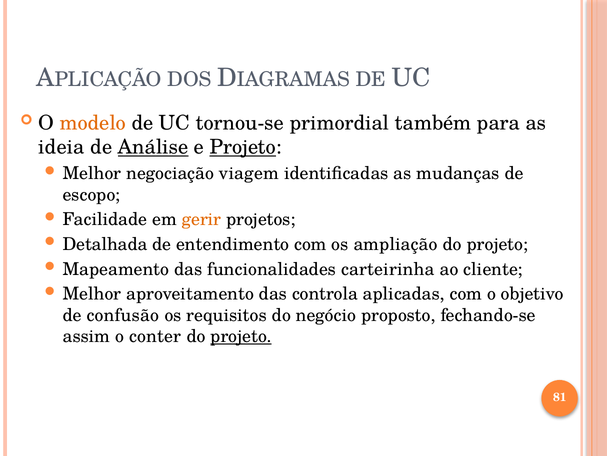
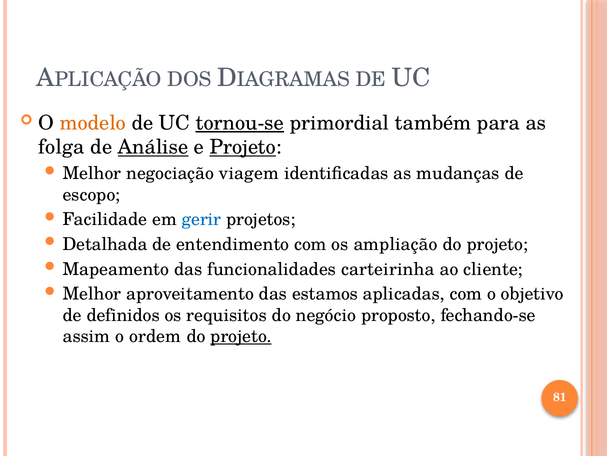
tornou-se underline: none -> present (240, 123)
ideia: ideia -> folga (62, 147)
gerir colour: orange -> blue (201, 219)
controla: controla -> estamos (325, 294)
confusão: confusão -> definidos (123, 315)
conter: conter -> ordem (155, 336)
